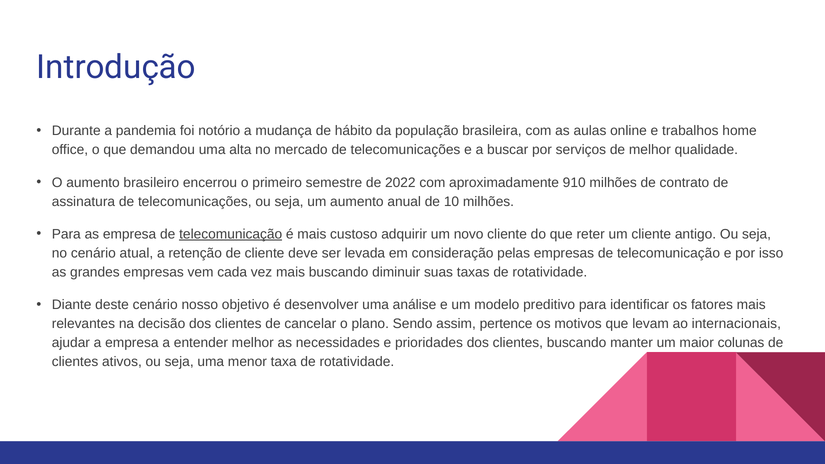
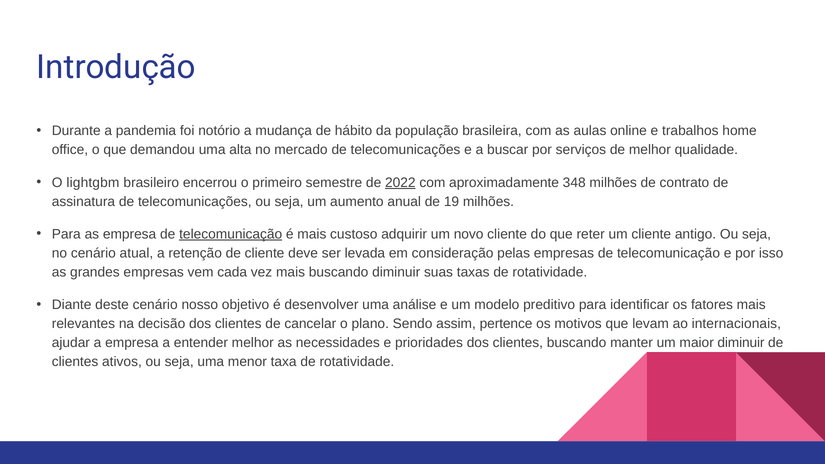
O aumento: aumento -> lightgbm (93, 183)
2022 underline: none -> present (400, 183)
910: 910 -> 348 (574, 183)
10: 10 -> 19 (452, 202)
maior colunas: colunas -> diminuir (741, 343)
